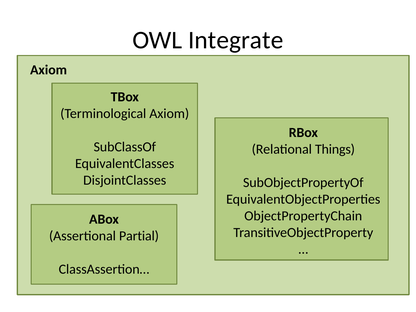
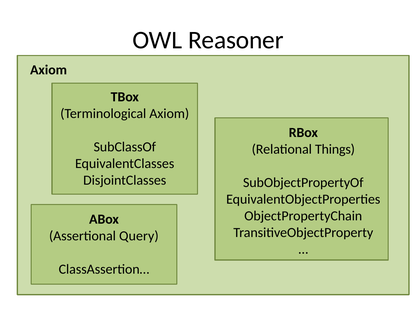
Integrate: Integrate -> Reasoner (236, 40)
Partial: Partial -> Query (139, 236)
